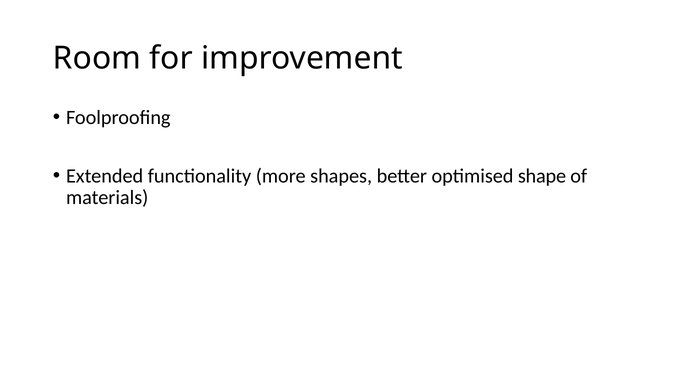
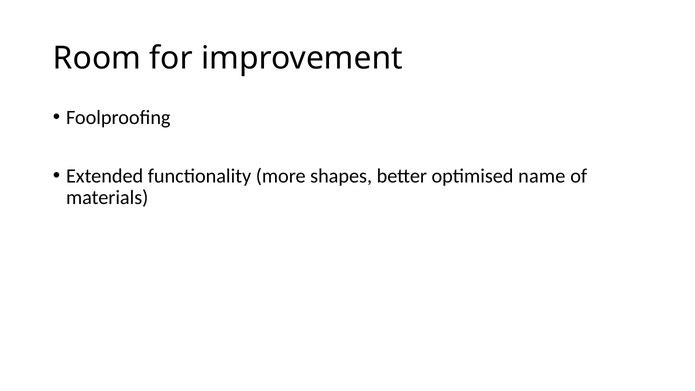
shape: shape -> name (542, 176)
